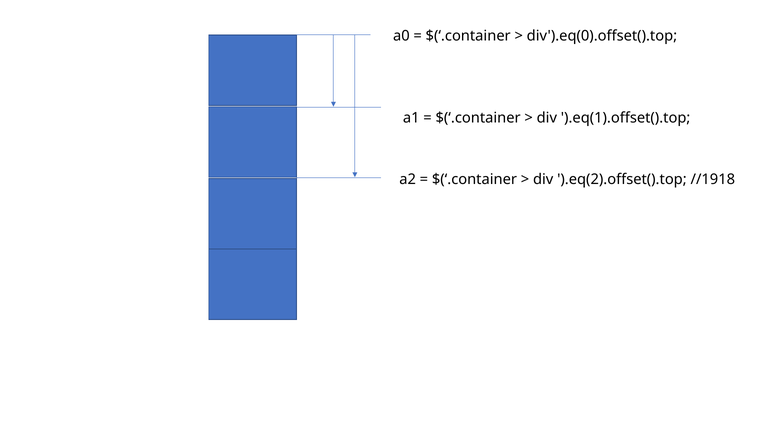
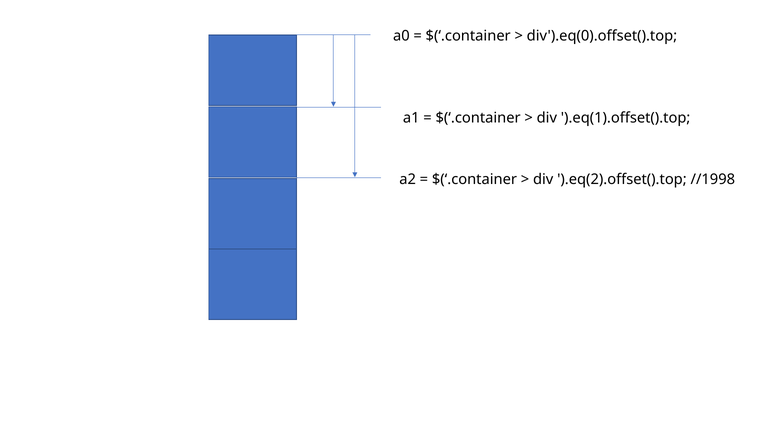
//1918: //1918 -> //1998 (713, 179)
